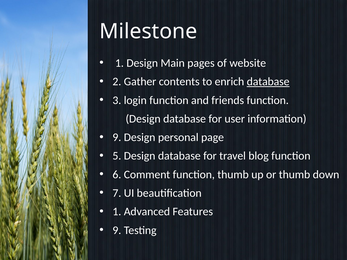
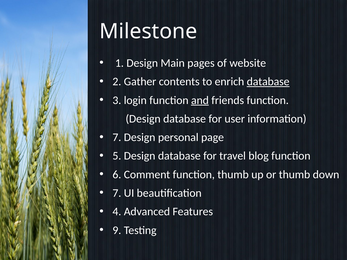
and underline: none -> present (200, 100)
9: 9 -> 7 (117, 137)
1: 1 -> 4 (117, 212)
